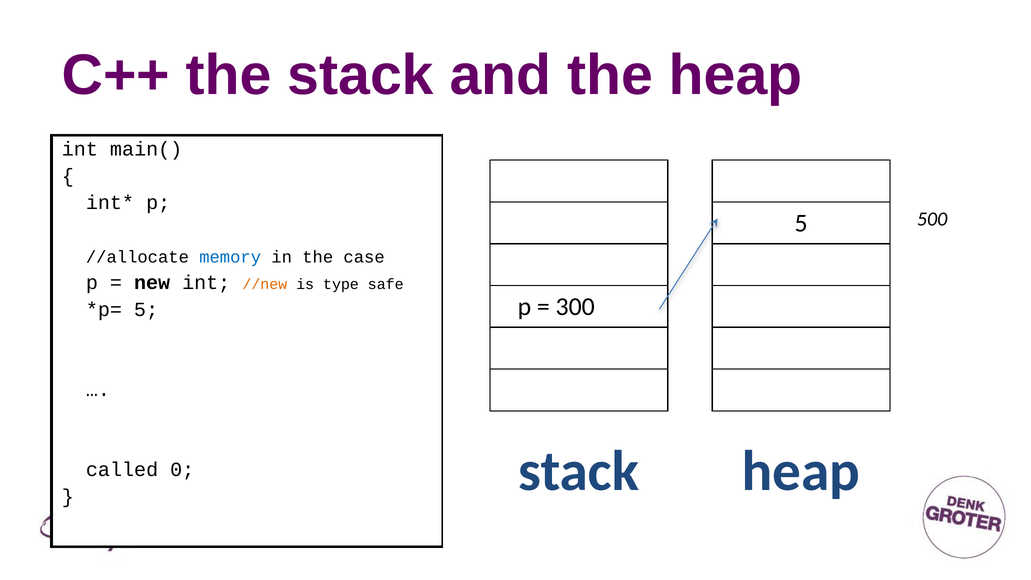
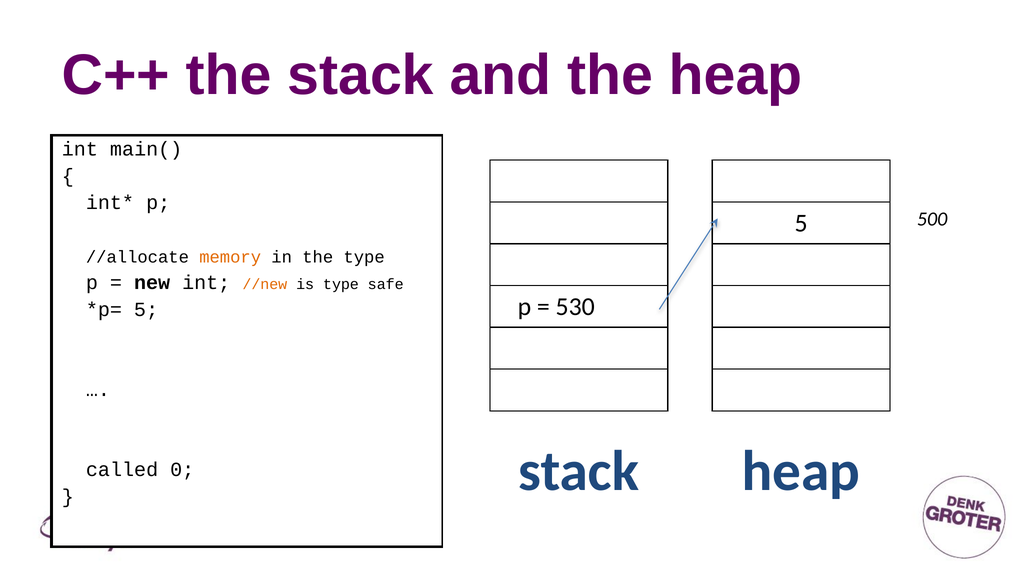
memory colour: blue -> orange (230, 257)
the case: case -> type (364, 257)
300: 300 -> 530 (575, 307)
